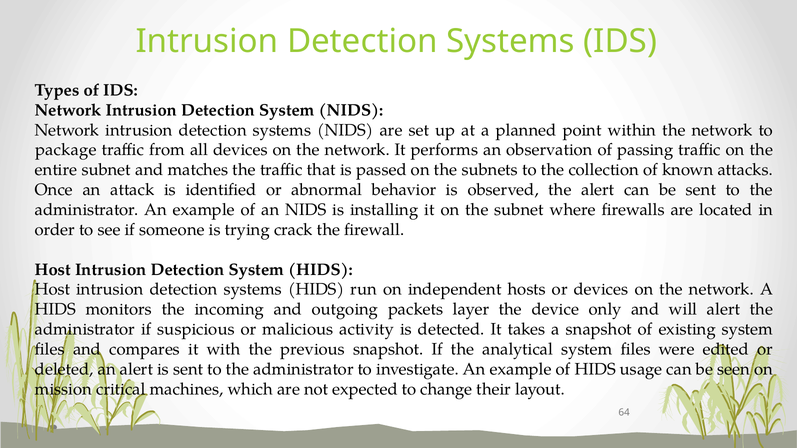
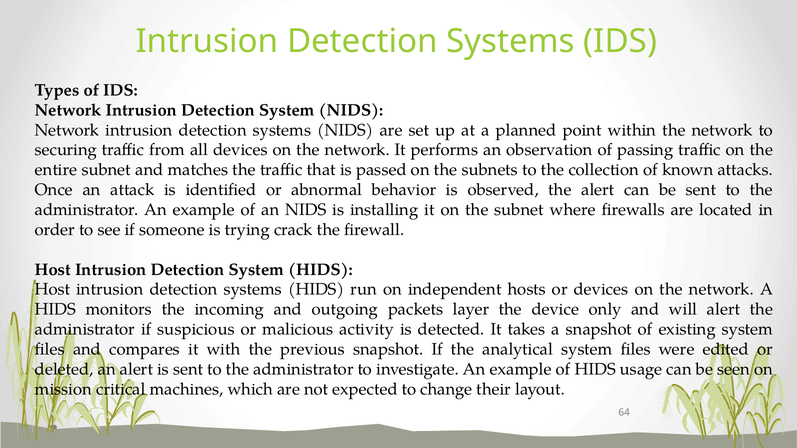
package: package -> securing (66, 150)
